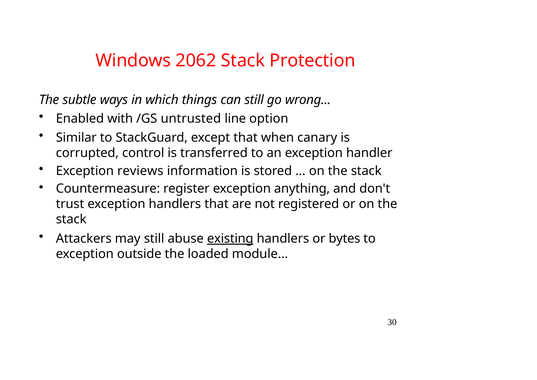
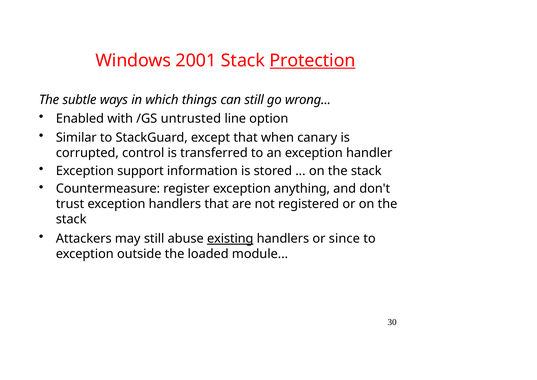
2062: 2062 -> 2001 (196, 61)
Protection underline: none -> present (313, 61)
reviews: reviews -> support (140, 171)
bytes: bytes -> since (344, 239)
